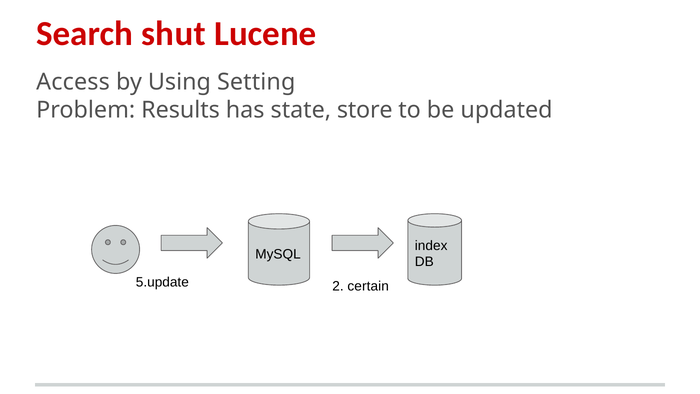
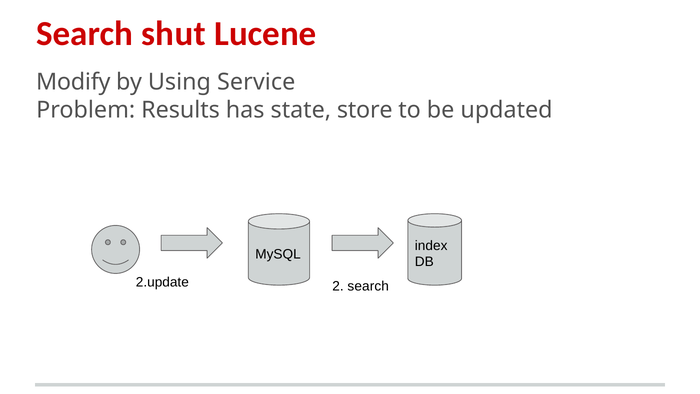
Access: Access -> Modify (73, 82)
Setting: Setting -> Service (256, 82)
5.update: 5.update -> 2.update (162, 282)
2 certain: certain -> search (368, 286)
